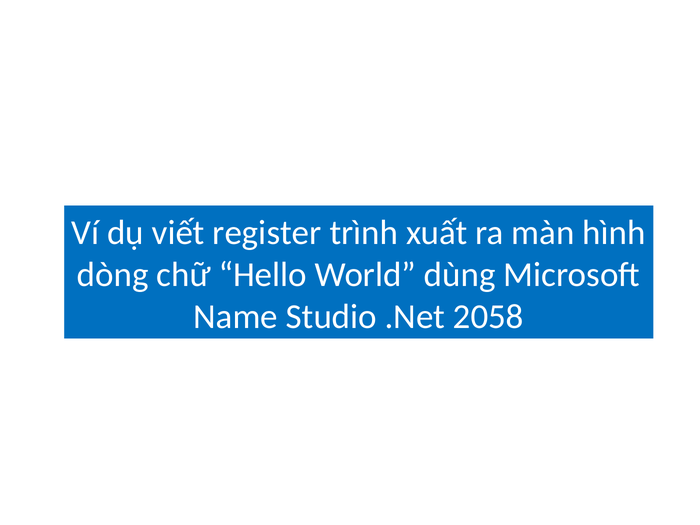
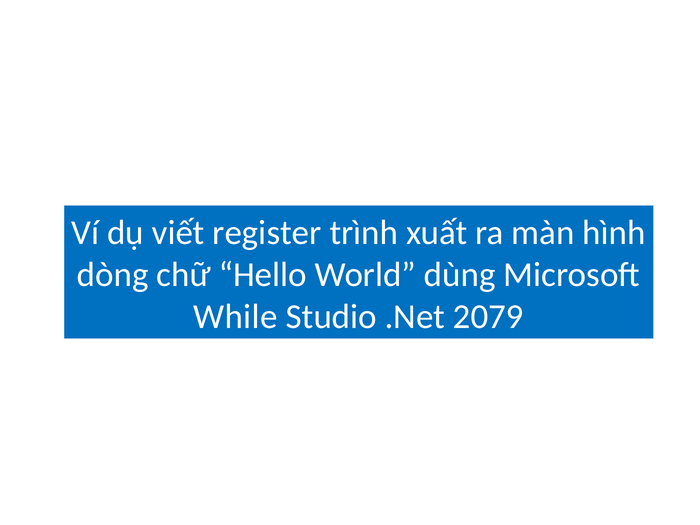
Name: Name -> While (235, 316)
2058: 2058 -> 2079 (488, 316)
